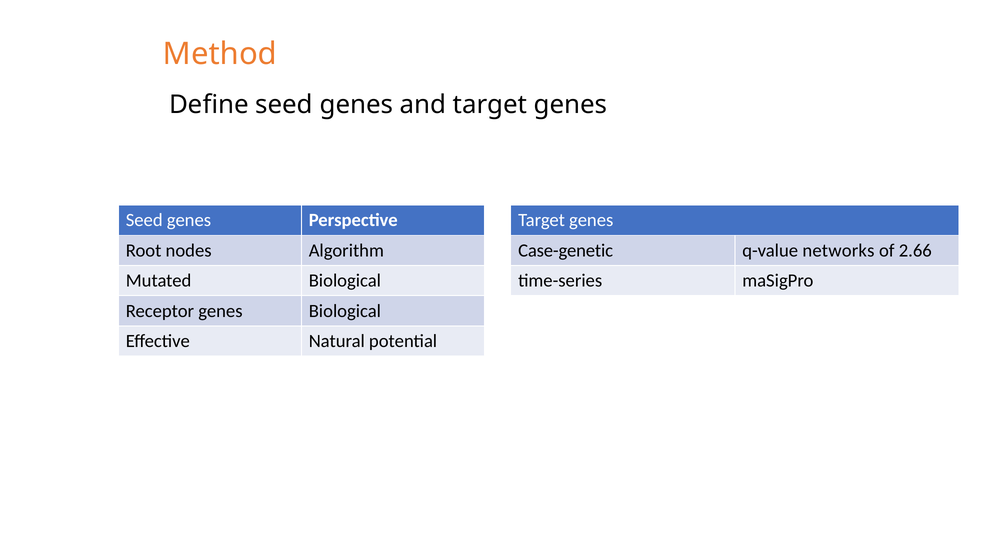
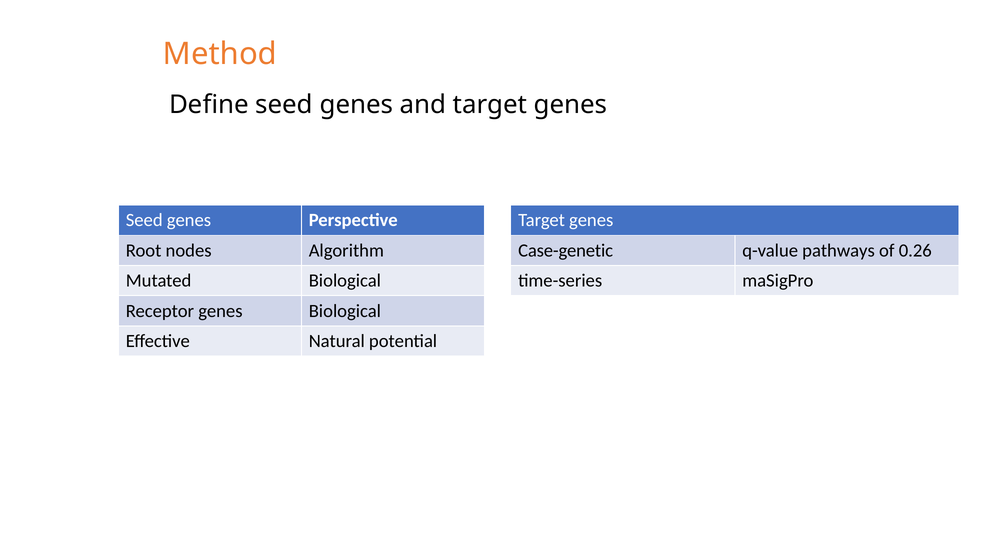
networks: networks -> pathways (839, 251)
2.66: 2.66 -> 0.26 (915, 251)
